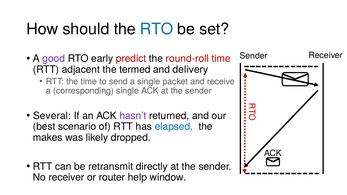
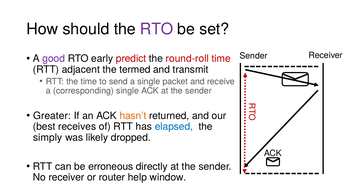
RTO colour: blue -> purple (157, 29)
delivery: delivery -> transmit (191, 70)
Several: Several -> Greater (52, 116)
hasn’t colour: purple -> orange (133, 116)
scenario: scenario -> receives (77, 127)
makes: makes -> simply (48, 138)
retransmit: retransmit -> erroneous (111, 167)
